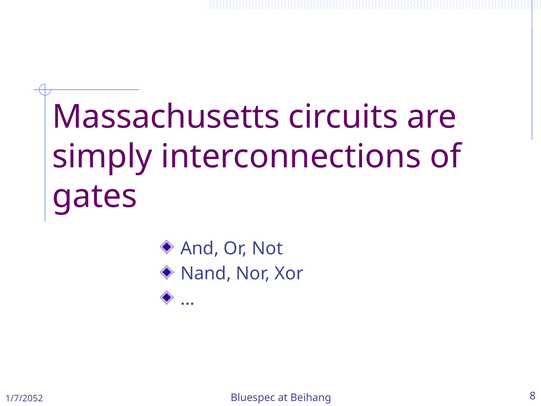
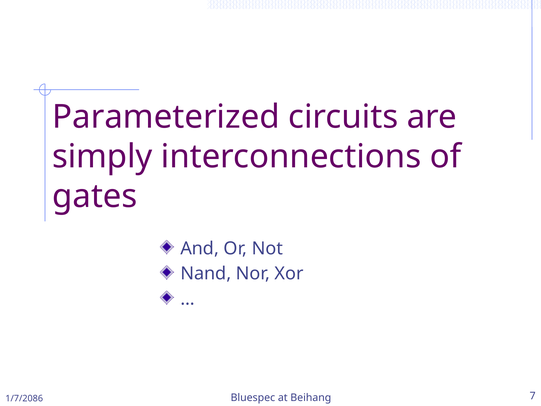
Massachusetts: Massachusetts -> Parameterized (166, 117)
1/7/2052: 1/7/2052 -> 1/7/2086 (24, 398)
8: 8 -> 7 (533, 396)
